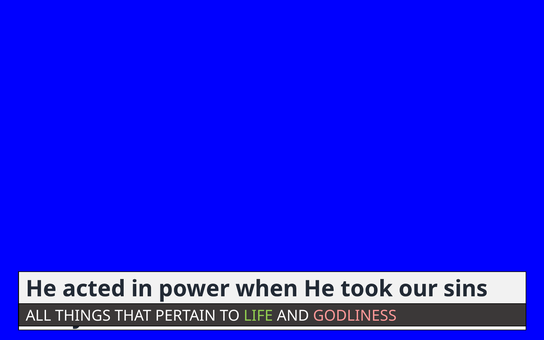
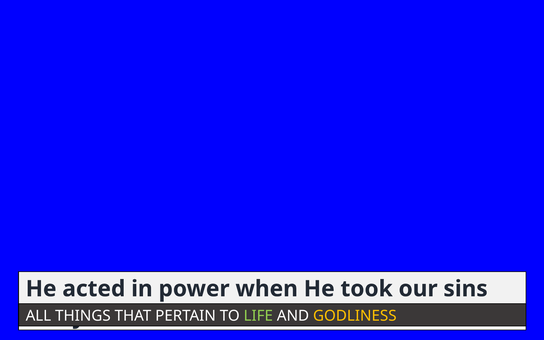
GODLINESS colour: pink -> yellow (355, 316)
